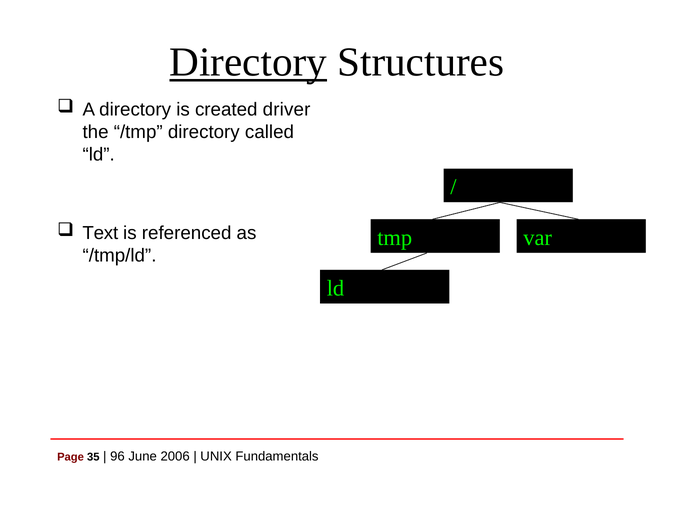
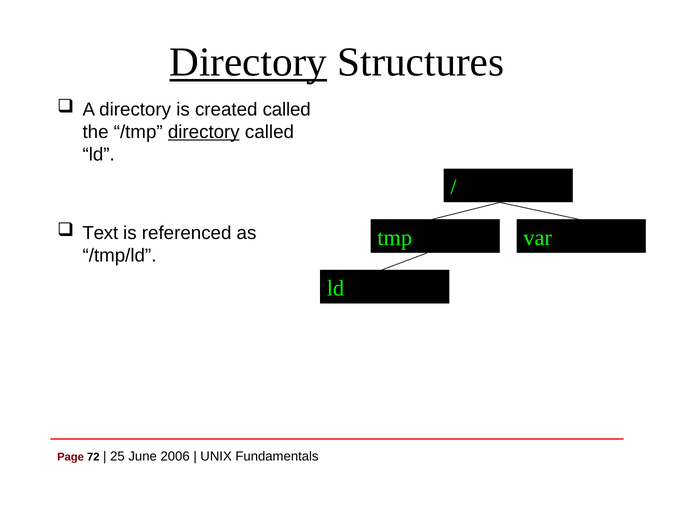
created driver: driver -> called (287, 109)
directory underline: none -> present (204, 132)
35: 35 -> 72 (93, 457)
96: 96 -> 25 (117, 456)
